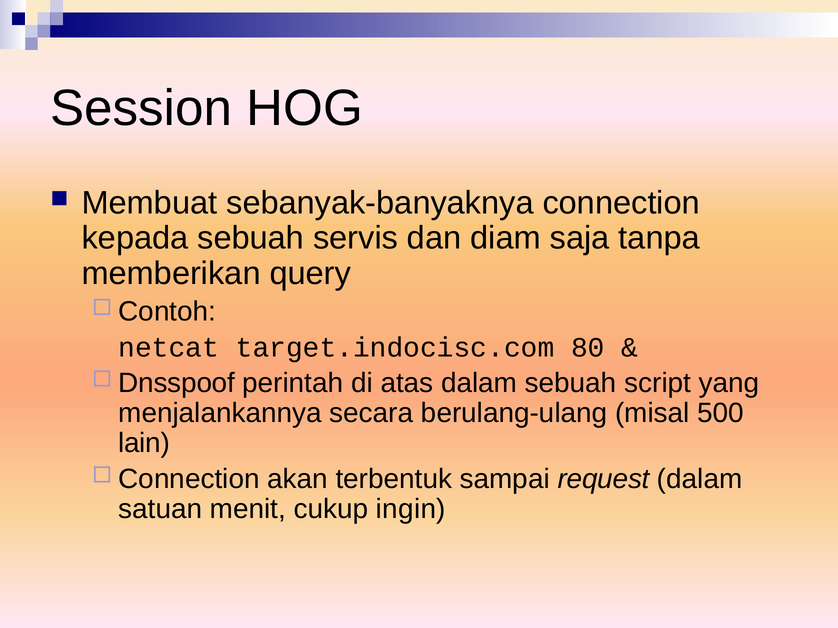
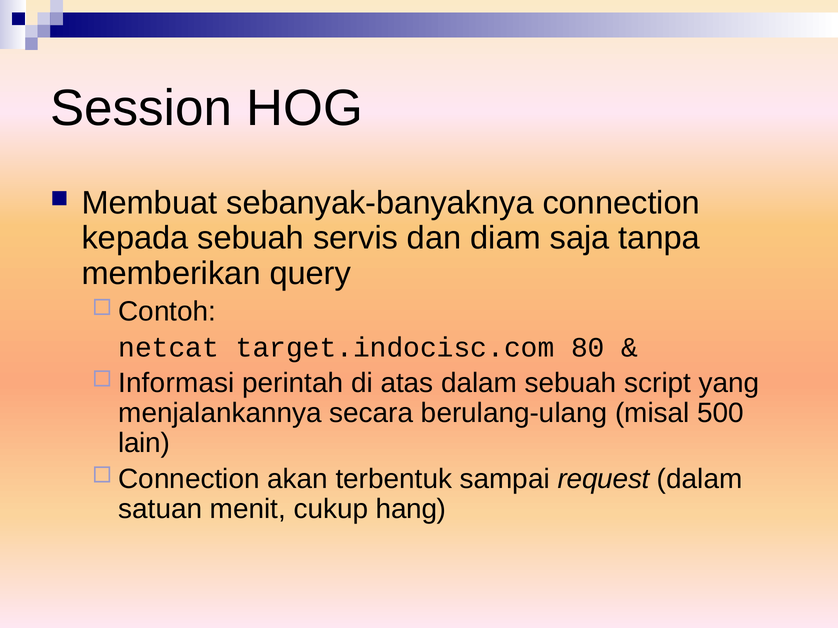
Dnsspoof: Dnsspoof -> Informasi (176, 383)
ingin: ingin -> hang (411, 510)
